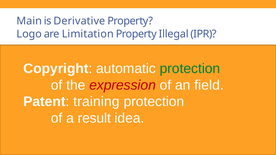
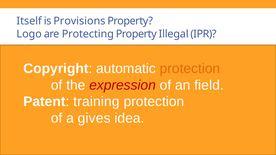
Main: Main -> Itself (29, 21)
Derivative: Derivative -> Provisions (79, 21)
Limitation: Limitation -> Protecting (88, 34)
protection colour: green -> orange (190, 69)
result: result -> gives (94, 118)
